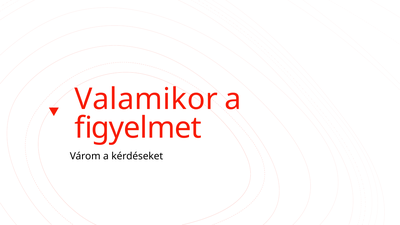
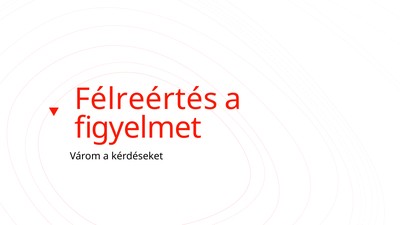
Valamikor: Valamikor -> Félreértés (146, 99)
